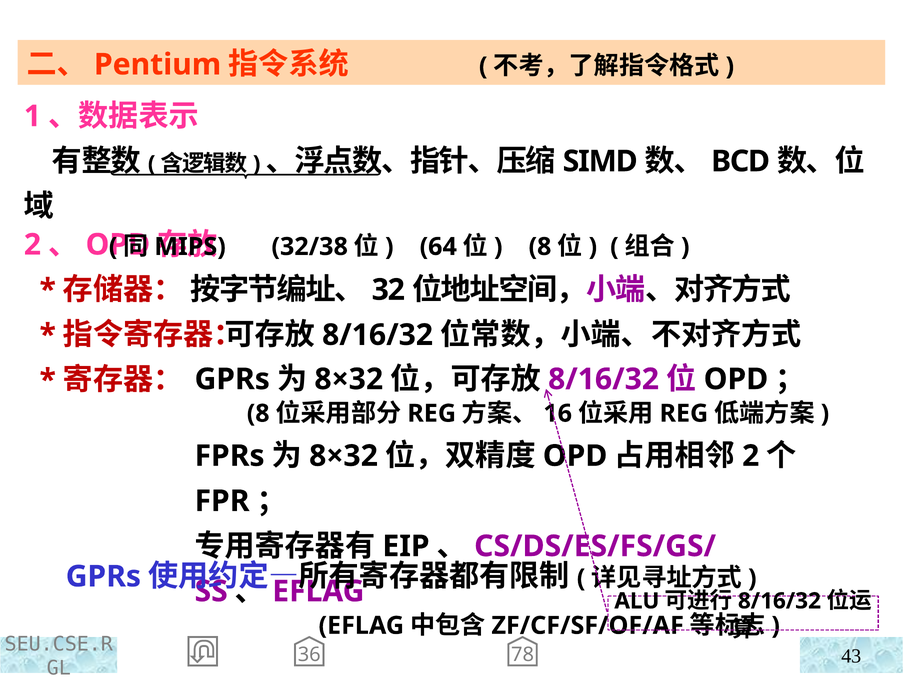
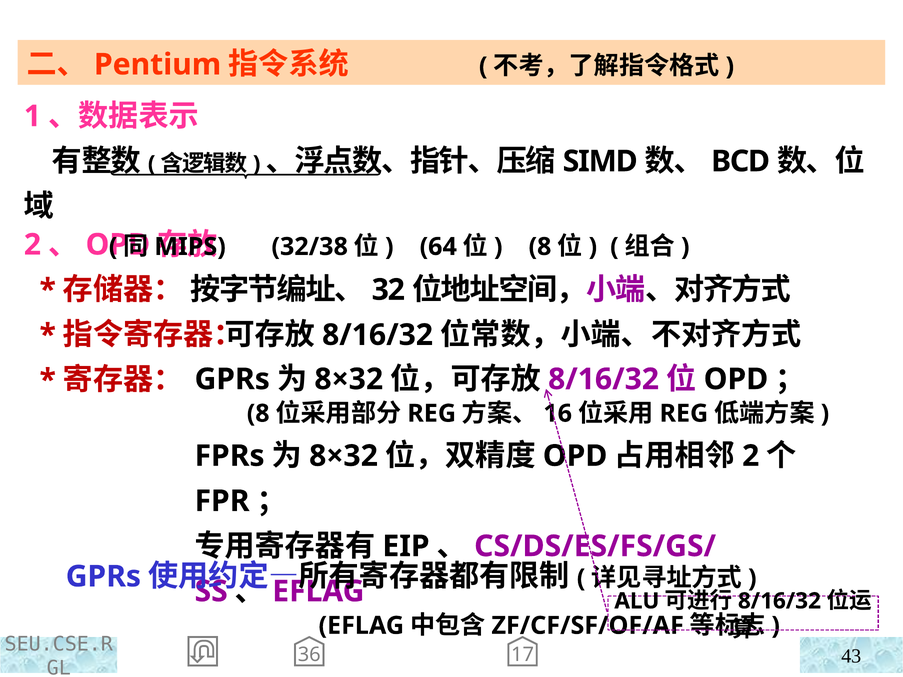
78: 78 -> 17 (523, 655)
